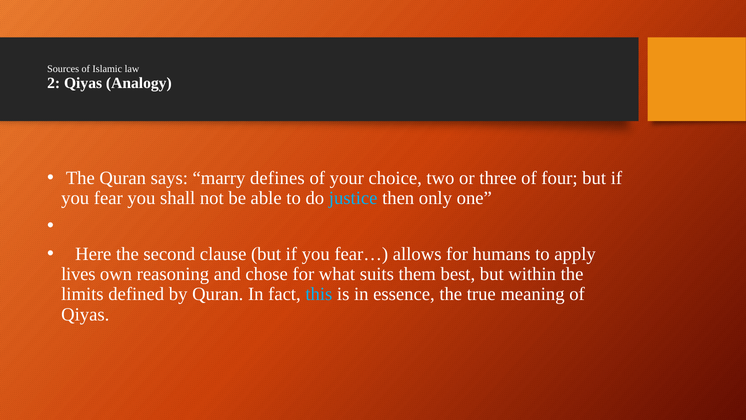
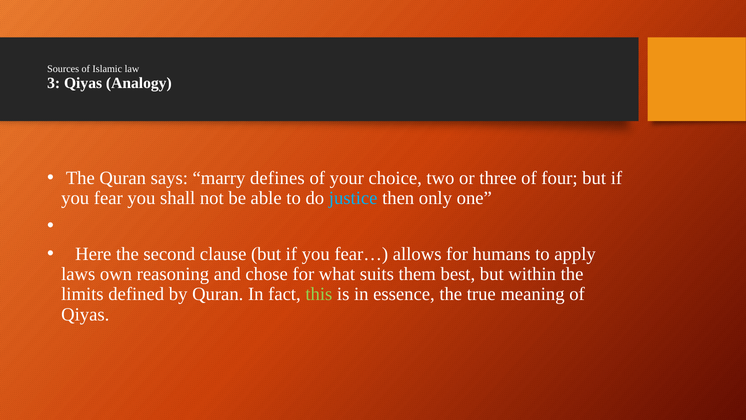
2: 2 -> 3 (54, 83)
lives: lives -> laws (78, 274)
this colour: light blue -> light green (319, 294)
